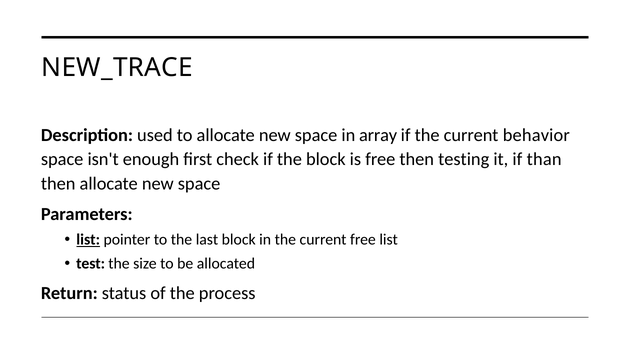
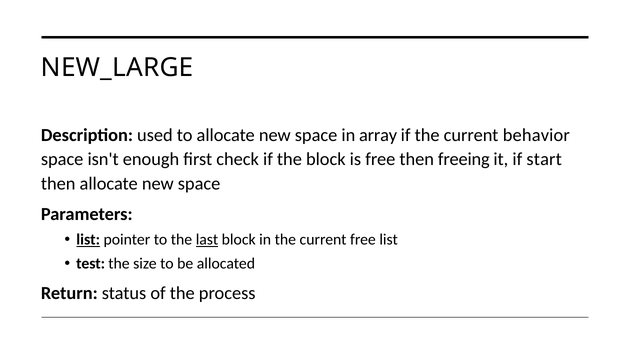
NEW_TRACE: NEW_TRACE -> NEW_LARGE (117, 68)
testing: testing -> freeing (464, 160)
than: than -> start (544, 160)
last underline: none -> present (207, 240)
